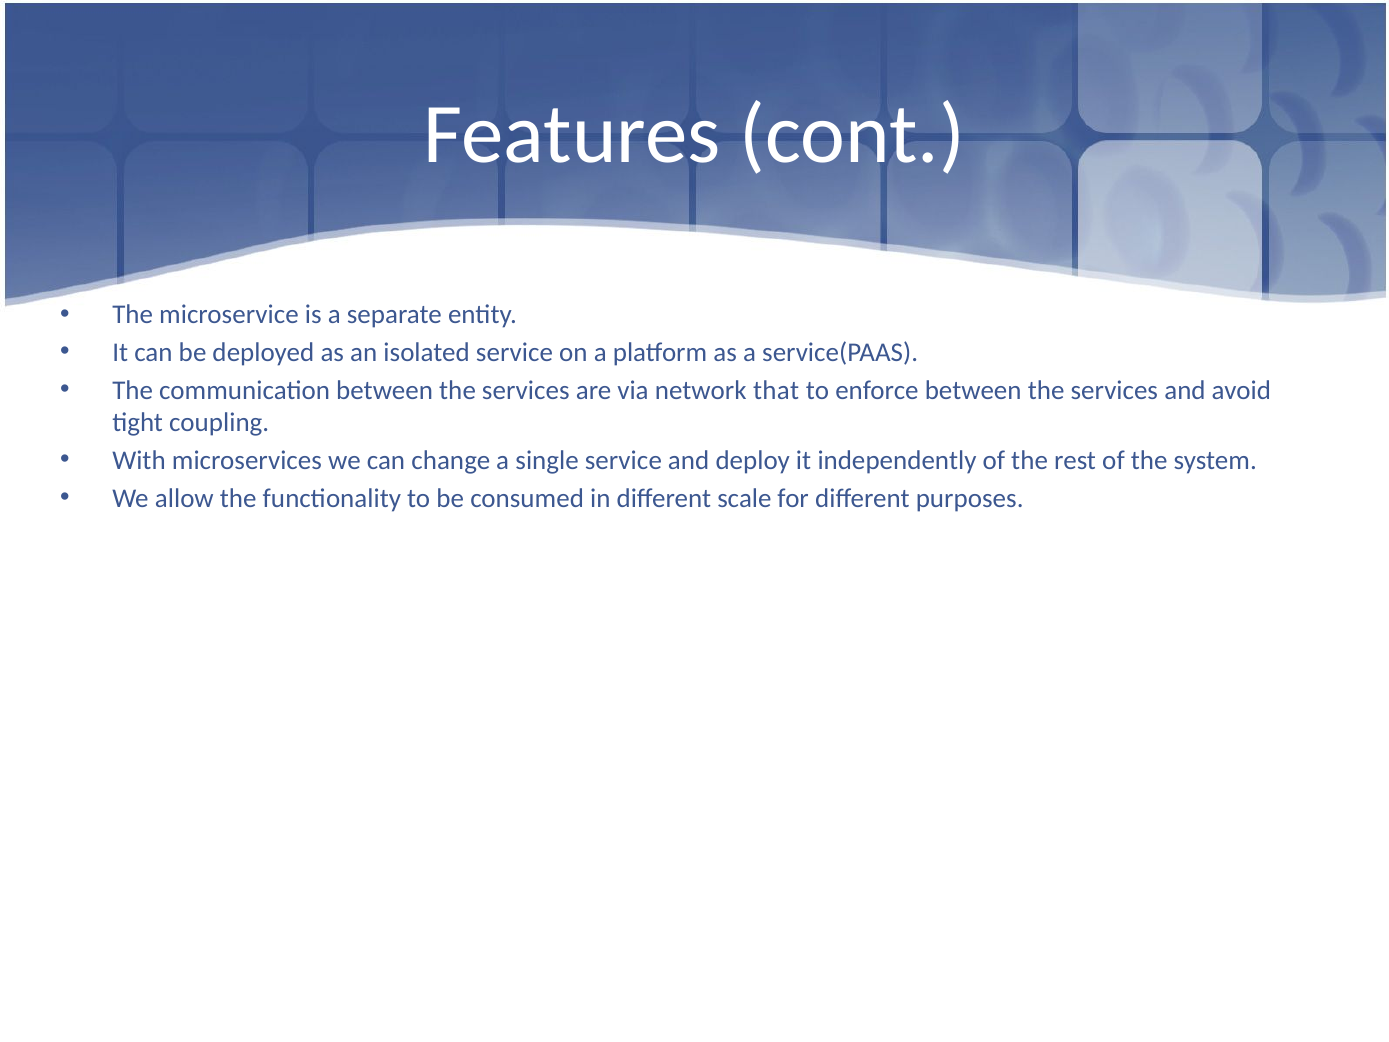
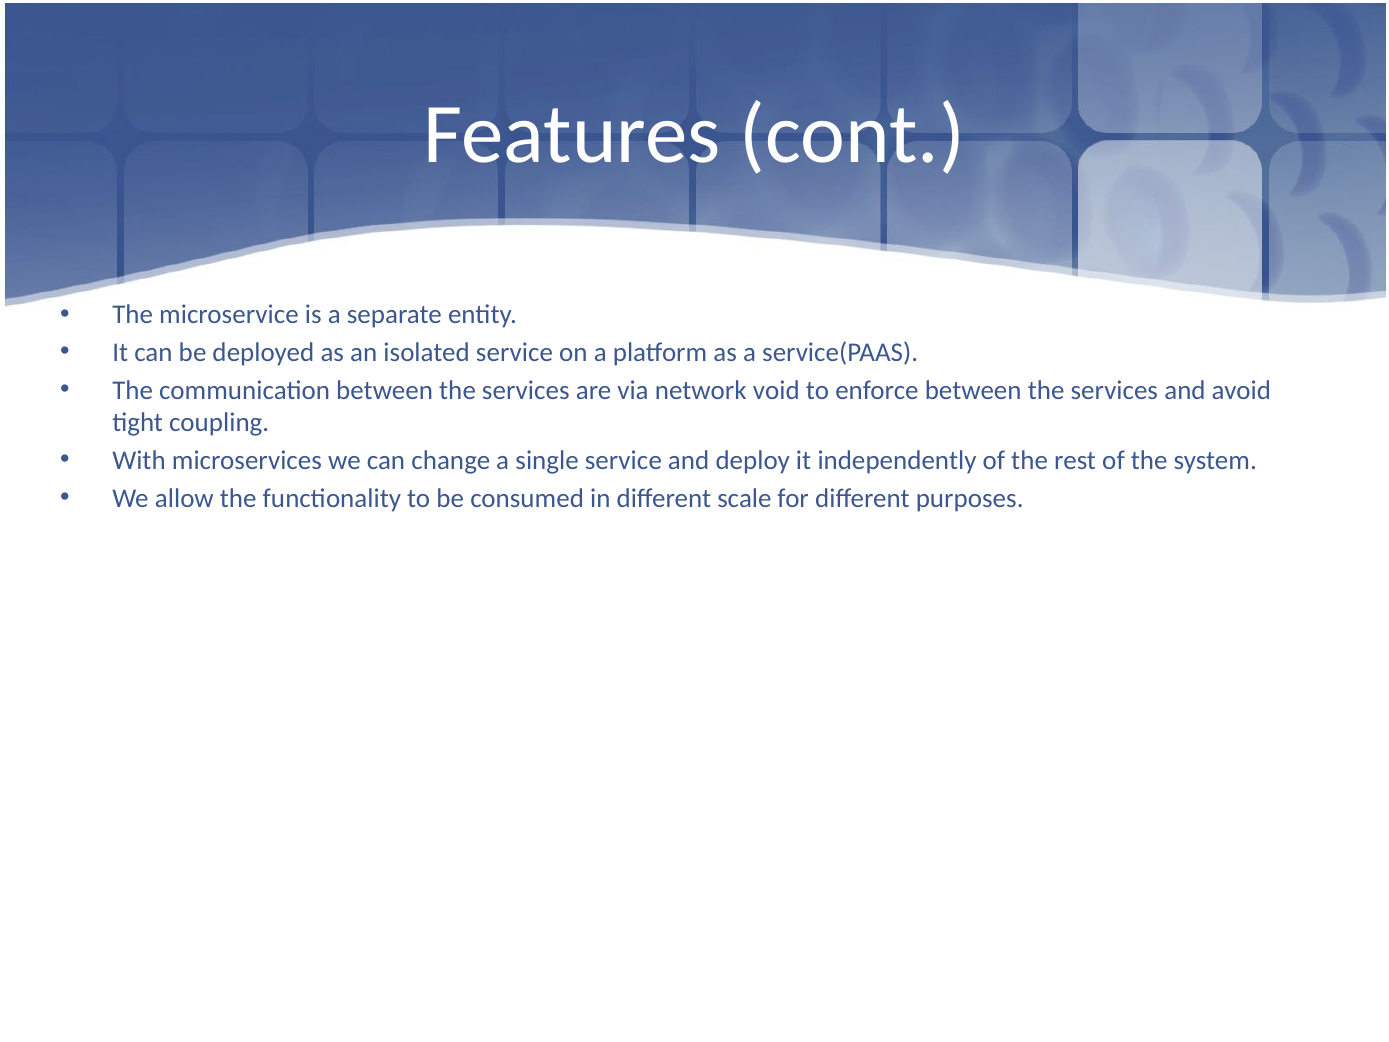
that: that -> void (776, 390)
